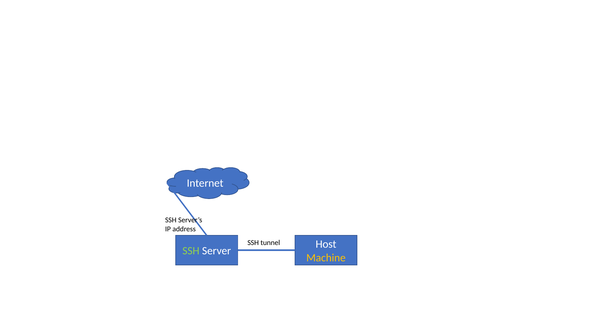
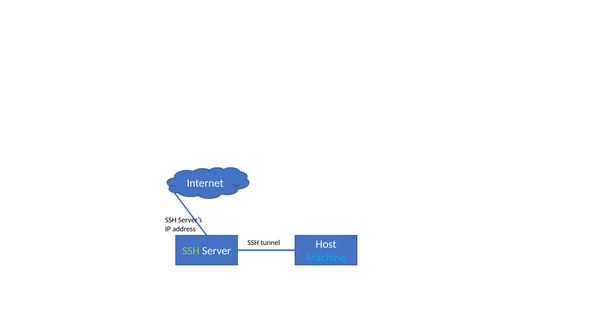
Machine colour: yellow -> light blue (326, 257)
